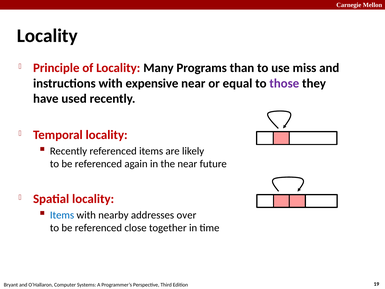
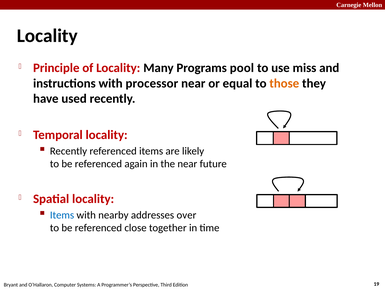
than: than -> pool (242, 68)
expensive: expensive -> processor (152, 83)
those colour: purple -> orange (284, 83)
